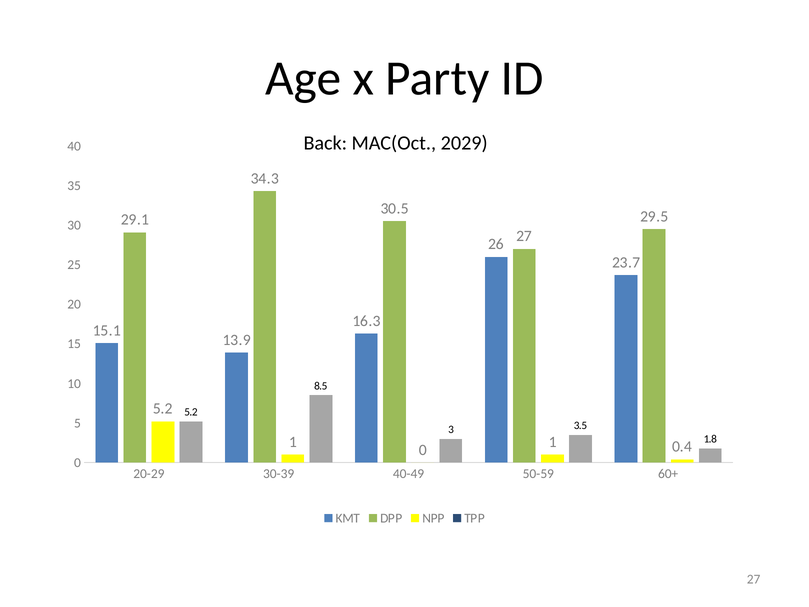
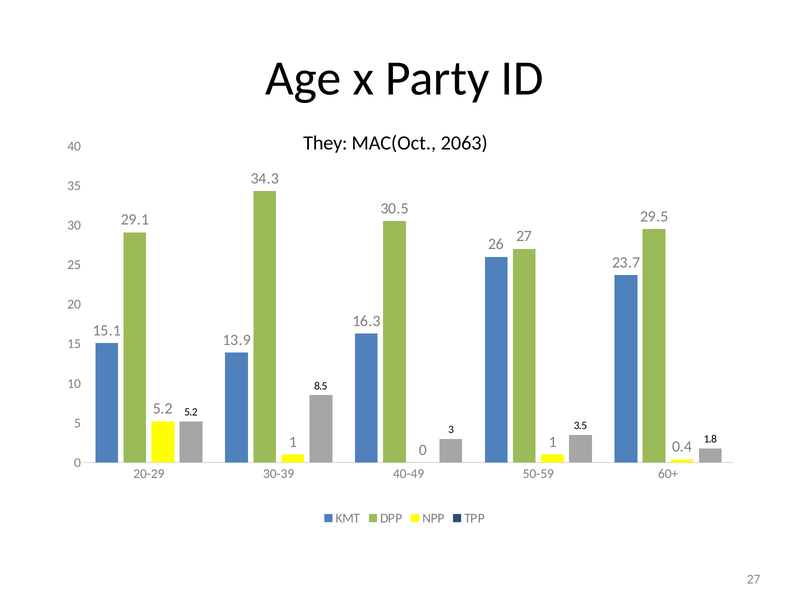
Back: Back -> They (325, 143)
2029: 2029 -> 2063 (464, 143)
